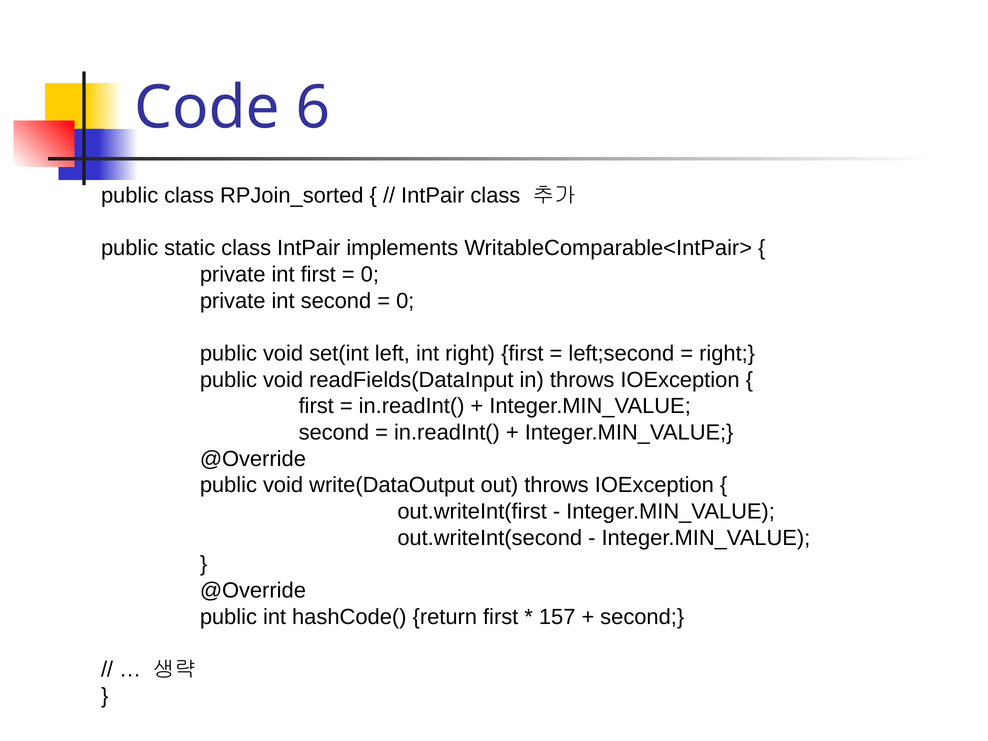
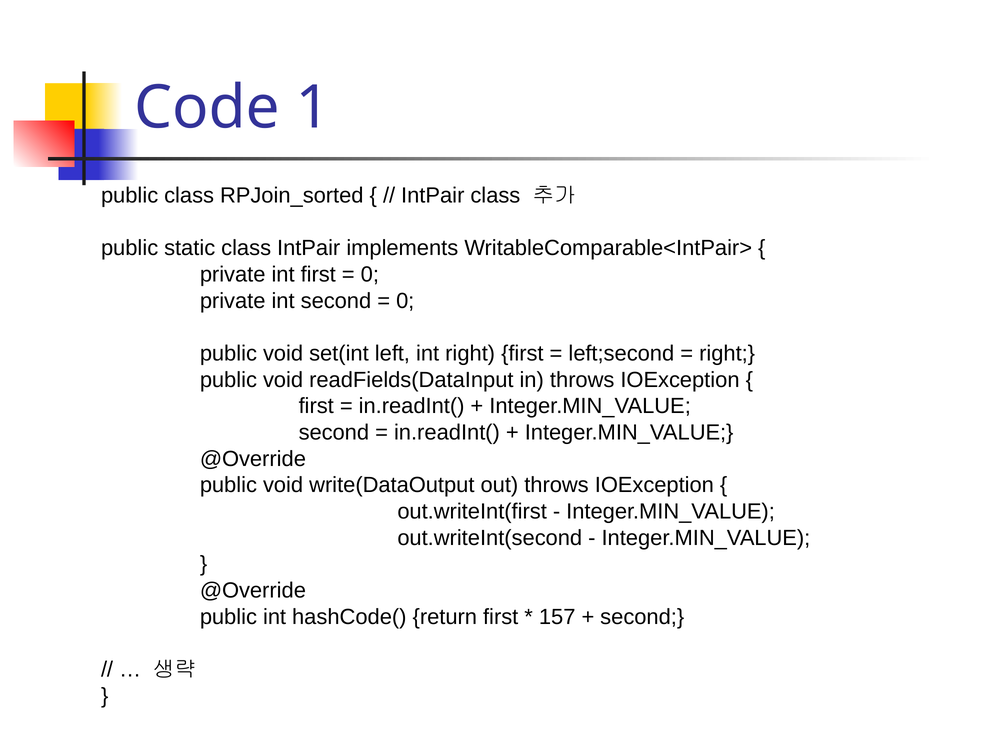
6: 6 -> 1 (313, 108)
